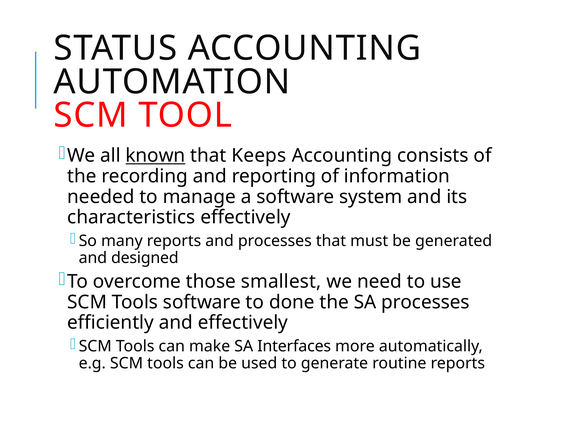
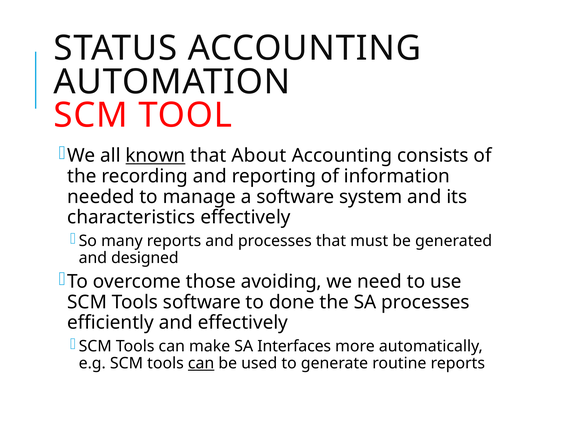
Keeps: Keeps -> About (259, 156)
smallest: smallest -> avoiding (281, 281)
can underline: none -> present (201, 363)
